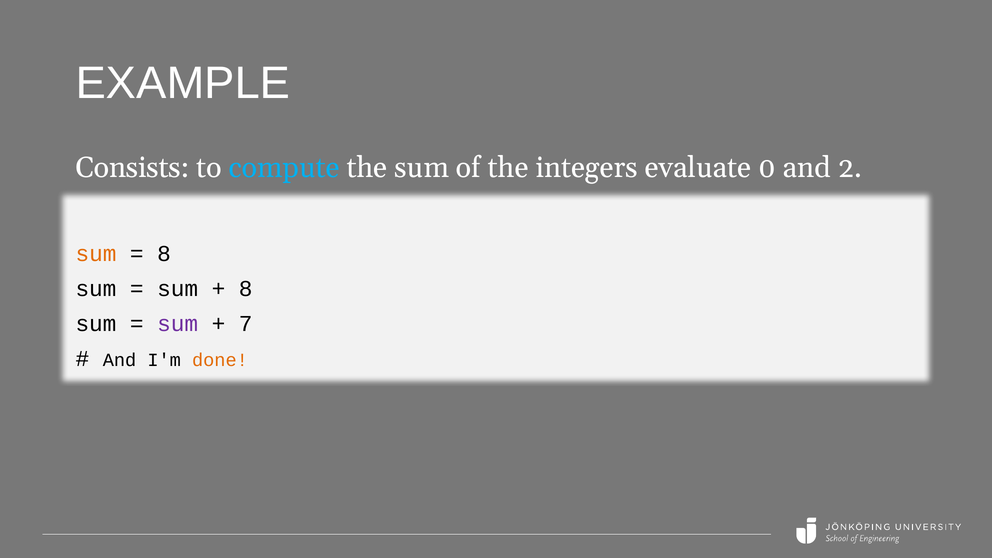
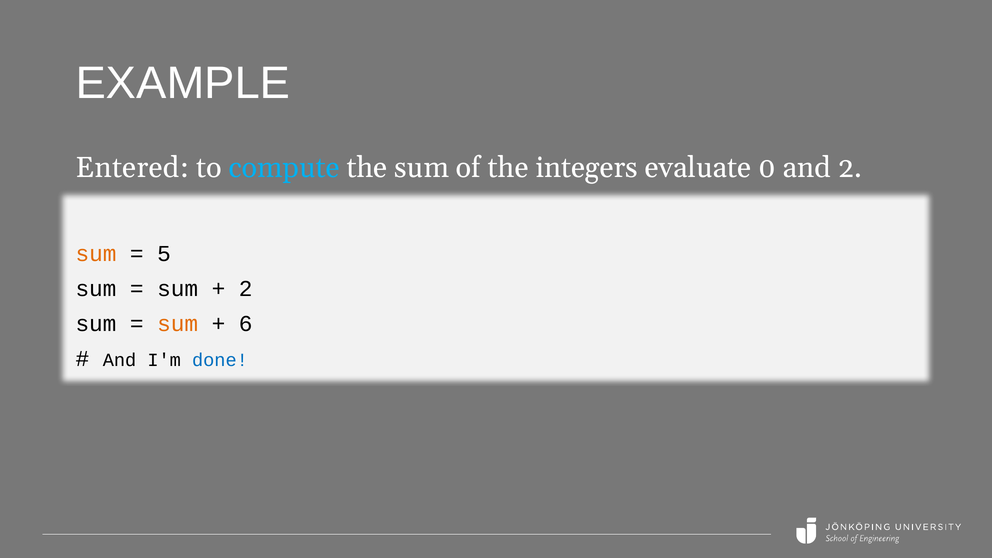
Consists: Consists -> Entered (132, 168)
8: 8 -> 5 (164, 254)
8: 8 -> 2 (246, 289)
sum colour: purple -> orange (178, 324)
7: 7 -> 6 (246, 324)
done colour: orange -> blue (220, 360)
